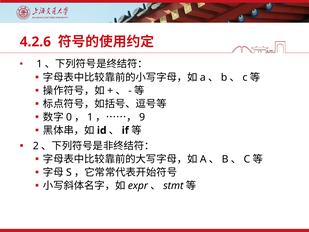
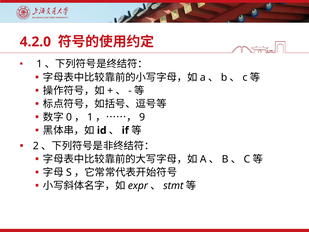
4.2.6: 4.2.6 -> 4.2.0 (35, 42)
